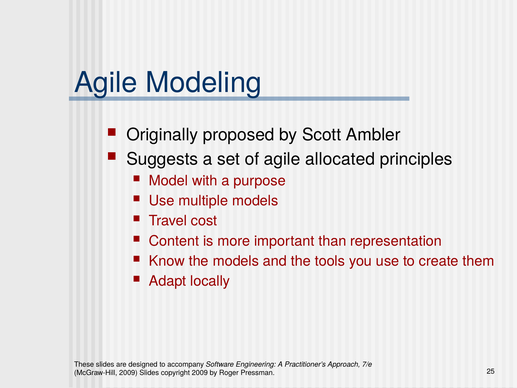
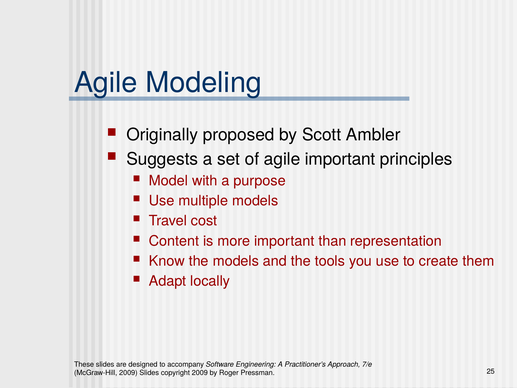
agile allocated: allocated -> important (340, 159)
